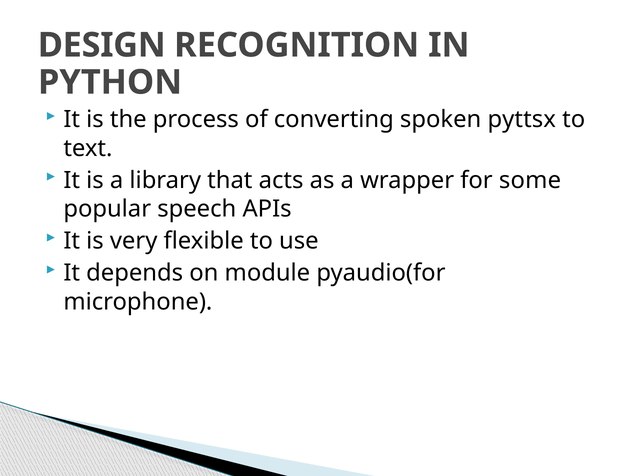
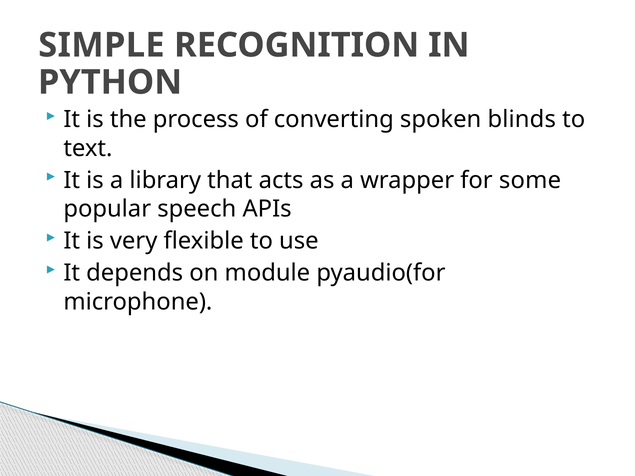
DESIGN: DESIGN -> SIMPLE (101, 45)
pyttsx: pyttsx -> blinds (522, 120)
